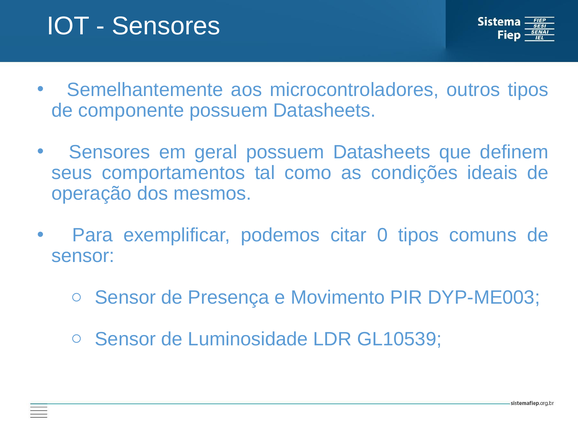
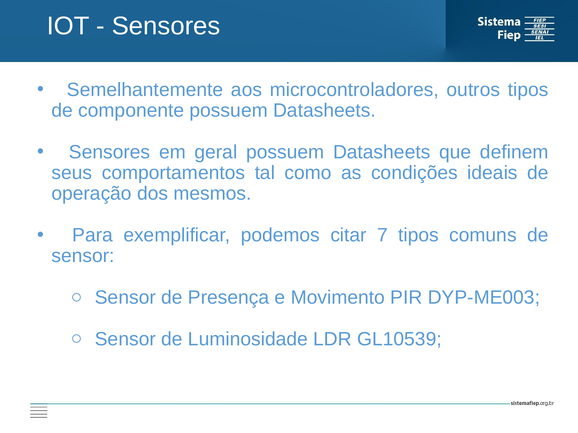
0: 0 -> 7 (382, 235)
